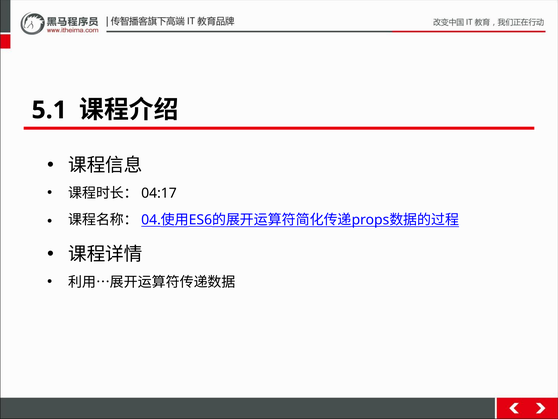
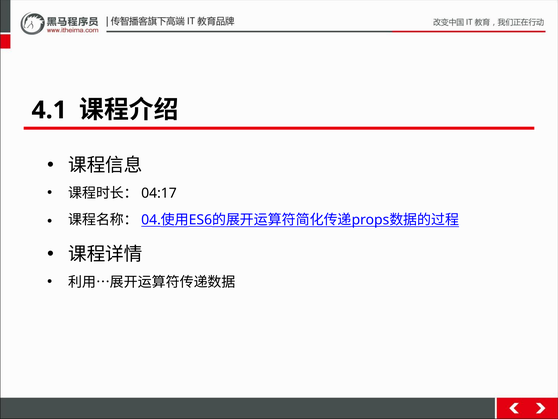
5.1: 5.1 -> 4.1 (49, 110)
